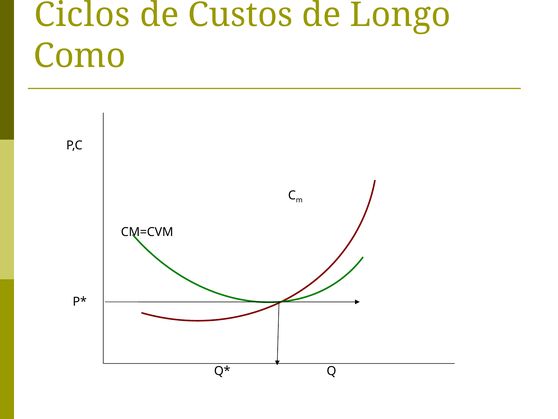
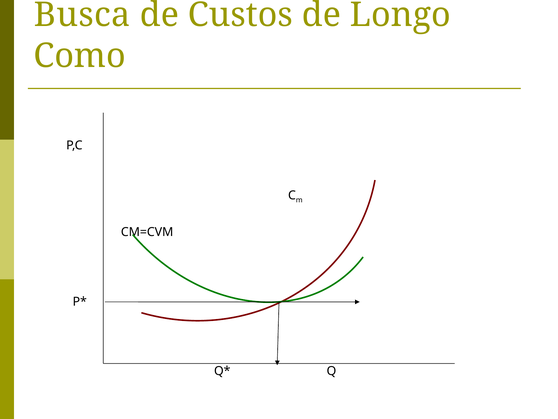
Ciclos: Ciclos -> Busca (82, 15)
